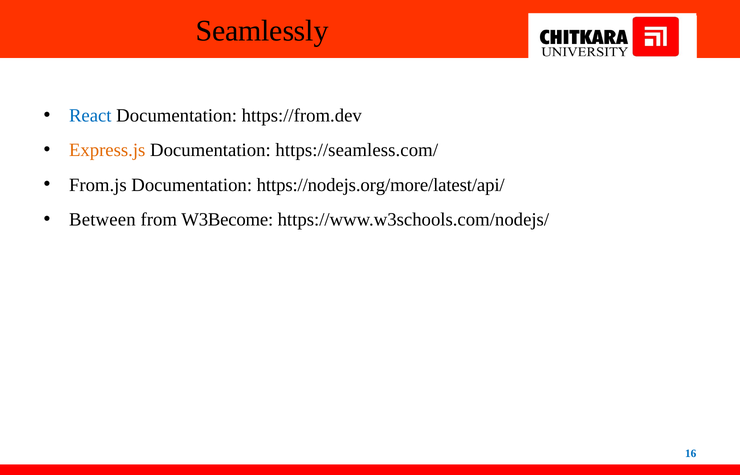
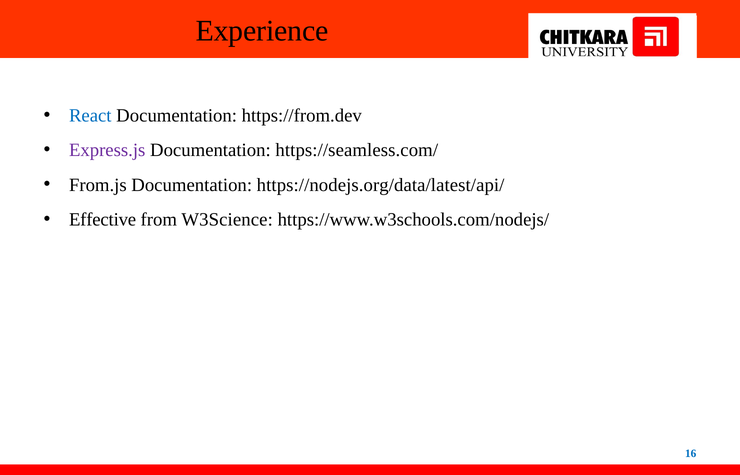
Seamlessly: Seamlessly -> Experience (262, 31)
Express.js colour: orange -> purple (107, 150)
https://nodejs.org/more/latest/api/: https://nodejs.org/more/latest/api/ -> https://nodejs.org/data/latest/api/ (381, 185)
Between: Between -> Effective (103, 219)
W3Become: W3Become -> W3Science (227, 219)
